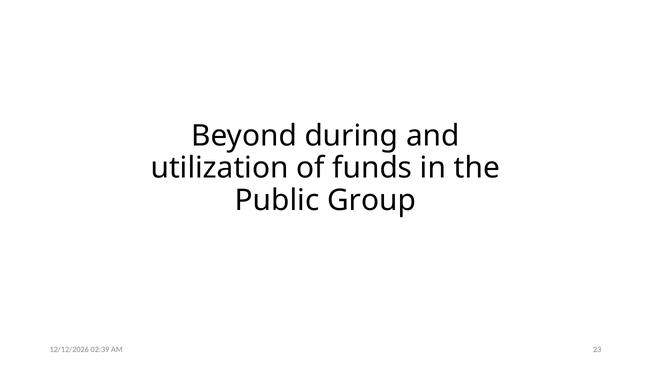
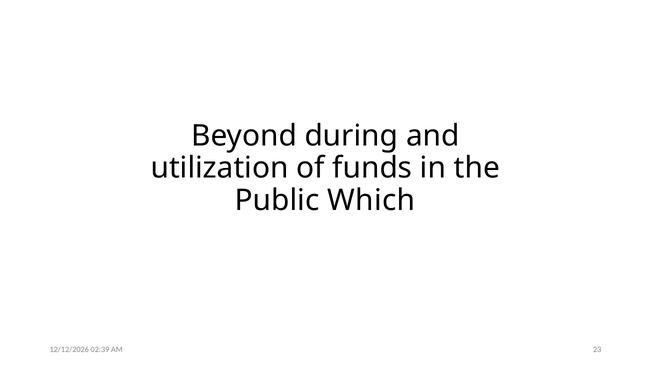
Group: Group -> Which (371, 200)
